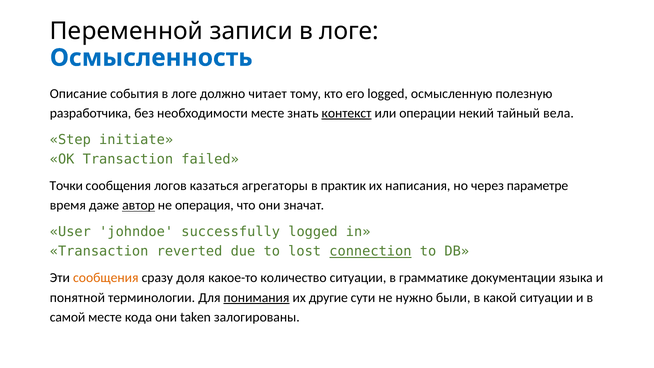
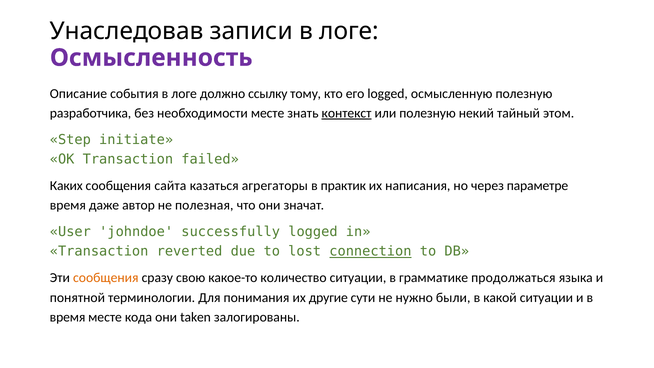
Переменной: Переменной -> Унаследовав (127, 31)
Осмысленность colour: blue -> purple (151, 58)
читает: читает -> ссылку (268, 93)
или операции: операции -> полезную (428, 113)
вела: вела -> этом (559, 113)
Точки: Точки -> Каких (66, 186)
логов: логов -> сайта (170, 186)
автор underline: present -> none (139, 205)
операция: операция -> полезная (204, 205)
доля: доля -> свою (191, 278)
документации: документации -> продолжаться (513, 278)
понимания underline: present -> none (256, 298)
самой: самой -> время (68, 317)
